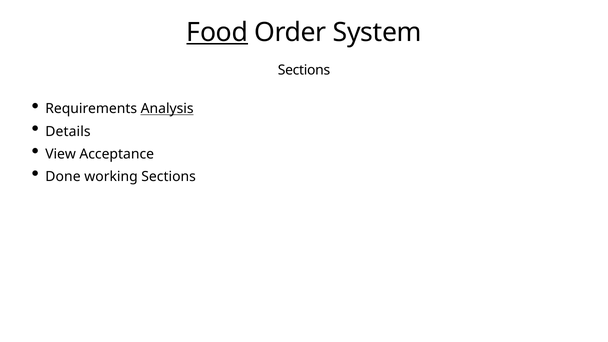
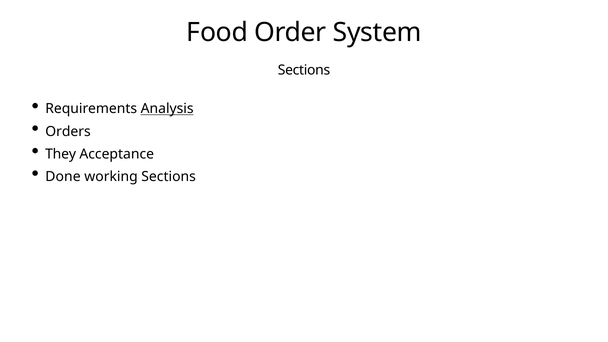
Food underline: present -> none (217, 32)
Details: Details -> Orders (68, 131)
View: View -> They (61, 154)
